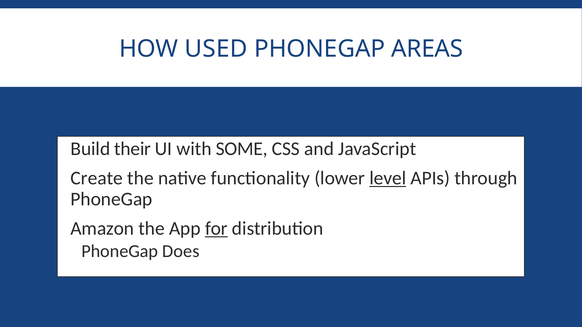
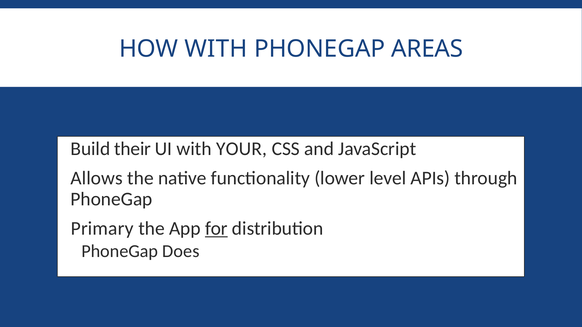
HOW USED: USED -> WITH (216, 49)
SOME: SOME -> YOUR (242, 149)
Create: Create -> Allows (97, 178)
level underline: present -> none (388, 178)
Amazon: Amazon -> Primary (102, 229)
